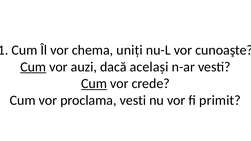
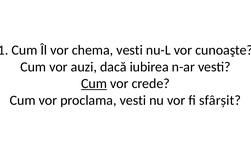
chema uniți: uniți -> vesti (130, 50)
Cum underline: present -> none (33, 67)
același: același -> iubirea (149, 67)
primit: primit -> sfârșit (220, 100)
